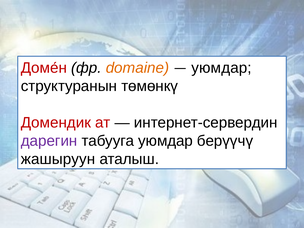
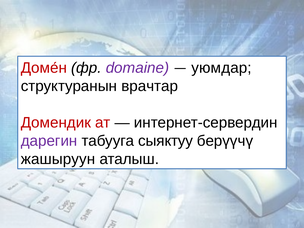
domaine colour: orange -> purple (137, 68)
төмөнкү: төмөнкү -> врачтар (150, 86)
табууга уюмдар: уюмдар -> сыяктуу (166, 141)
